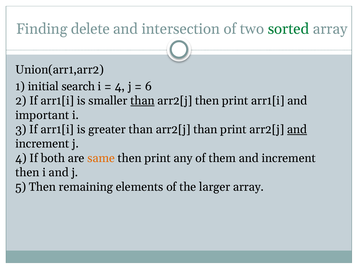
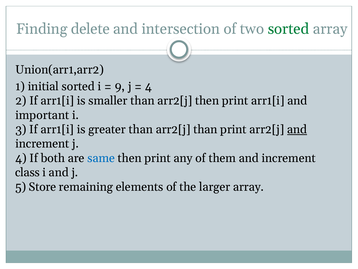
initial search: search -> sorted (78, 86)
4: 4 -> 9 (120, 86)
6: 6 -> 4 (149, 86)
than underline: present -> none (143, 101)
same colour: orange -> blue (101, 158)
then: then -> class (27, 172)
5 Then: Then -> Store (42, 186)
